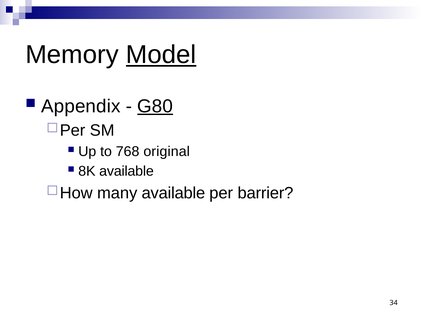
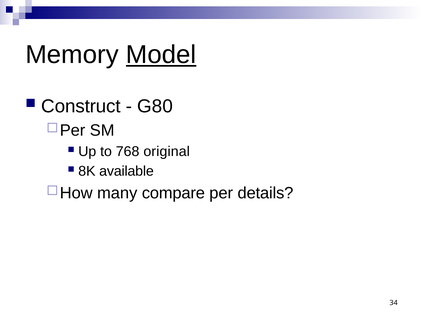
Appendix: Appendix -> Construct (81, 106)
G80 underline: present -> none (155, 106)
many available: available -> compare (173, 193)
barrier: barrier -> details (265, 193)
